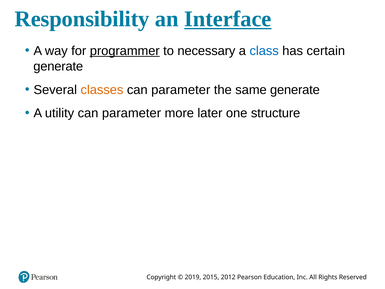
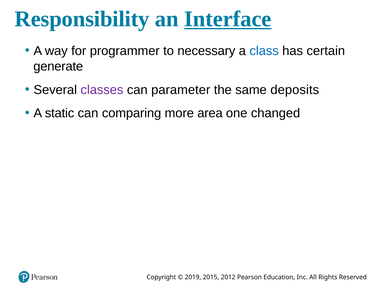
programmer underline: present -> none (125, 51)
classes colour: orange -> purple (102, 90)
same generate: generate -> deposits (295, 90)
utility: utility -> static (60, 113)
parameter: parameter -> comparing (132, 113)
later: later -> area (210, 113)
structure: structure -> changed (276, 113)
